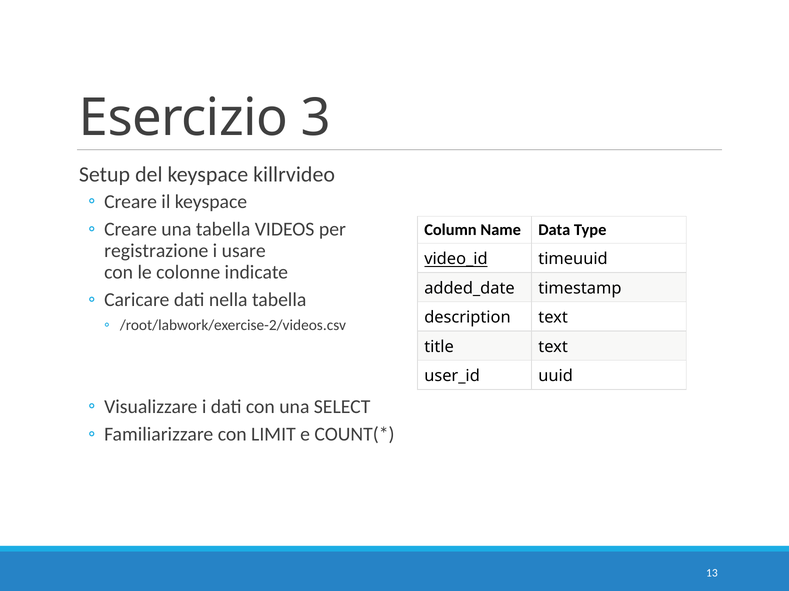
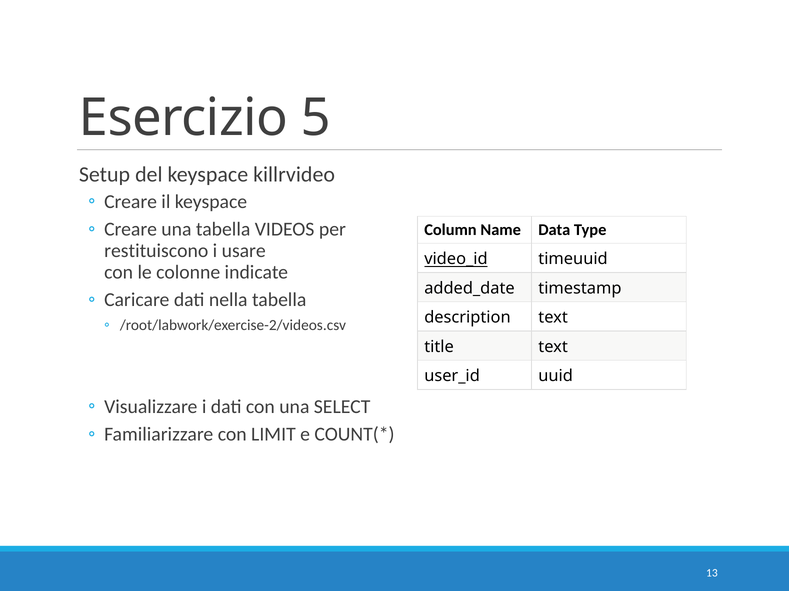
3: 3 -> 5 (316, 118)
registrazione: registrazione -> restituiscono (156, 251)
